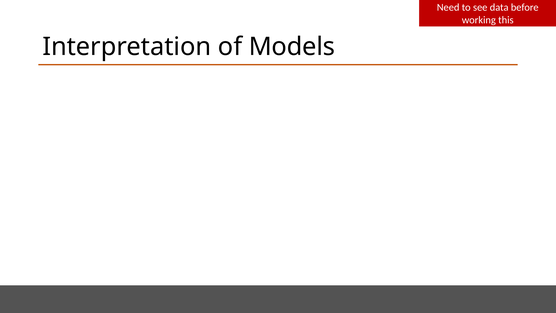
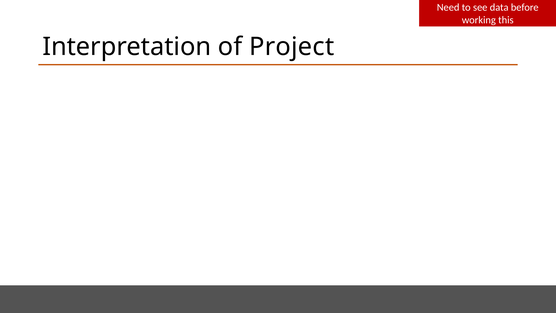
Models: Models -> Project (292, 47)
